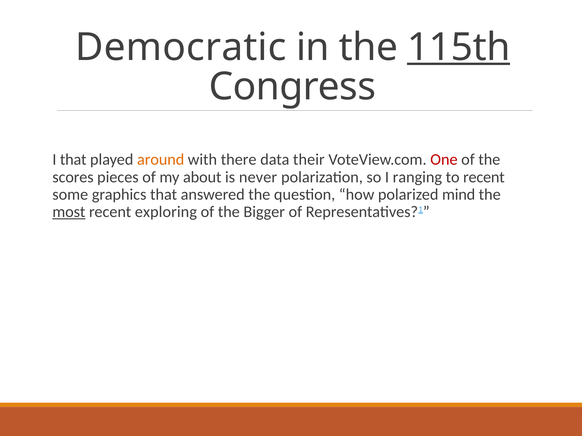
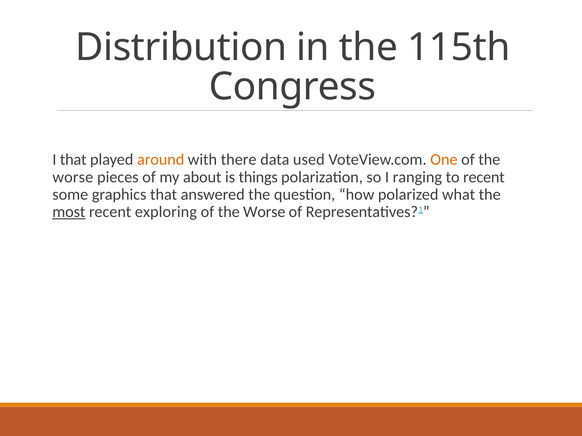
Democratic: Democratic -> Distribution (181, 47)
115th underline: present -> none (459, 47)
their: their -> used (309, 160)
One colour: red -> orange (444, 160)
scores: scores -> worse (73, 177)
never: never -> things (258, 177)
mind: mind -> what (459, 195)
Bigger: Bigger -> Worse (264, 212)
